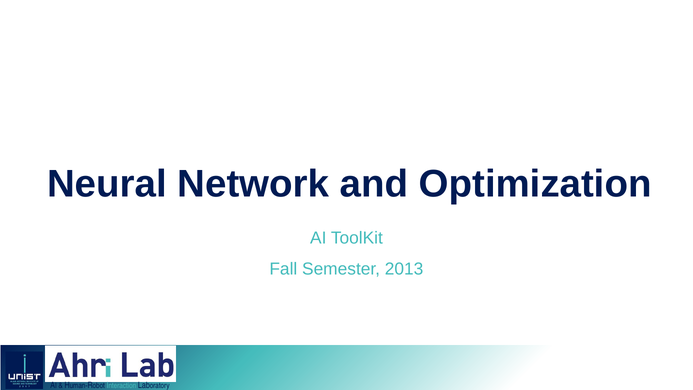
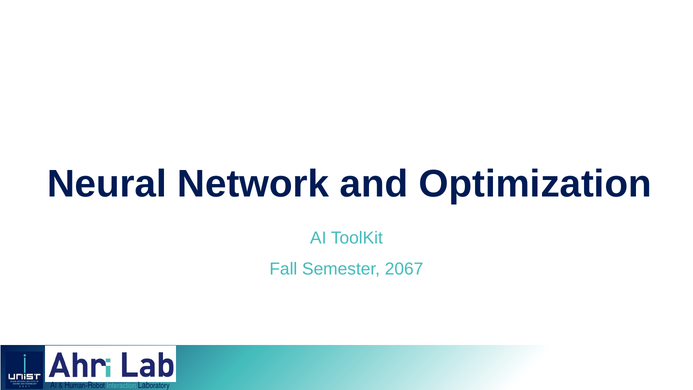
2013: 2013 -> 2067 (404, 269)
